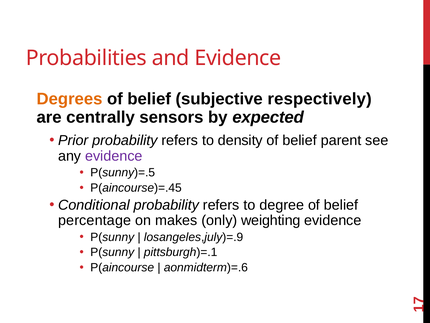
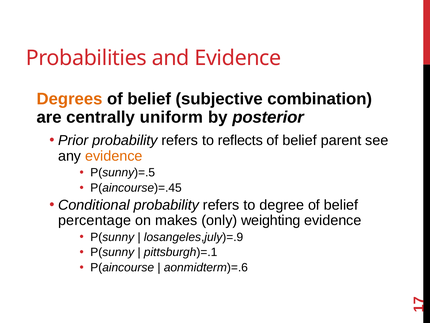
respectively: respectively -> combination (320, 99)
sensors: sensors -> uniform (171, 117)
expected: expected -> posterior (268, 117)
density: density -> reflects (240, 140)
evidence colour: purple -> orange (114, 156)
